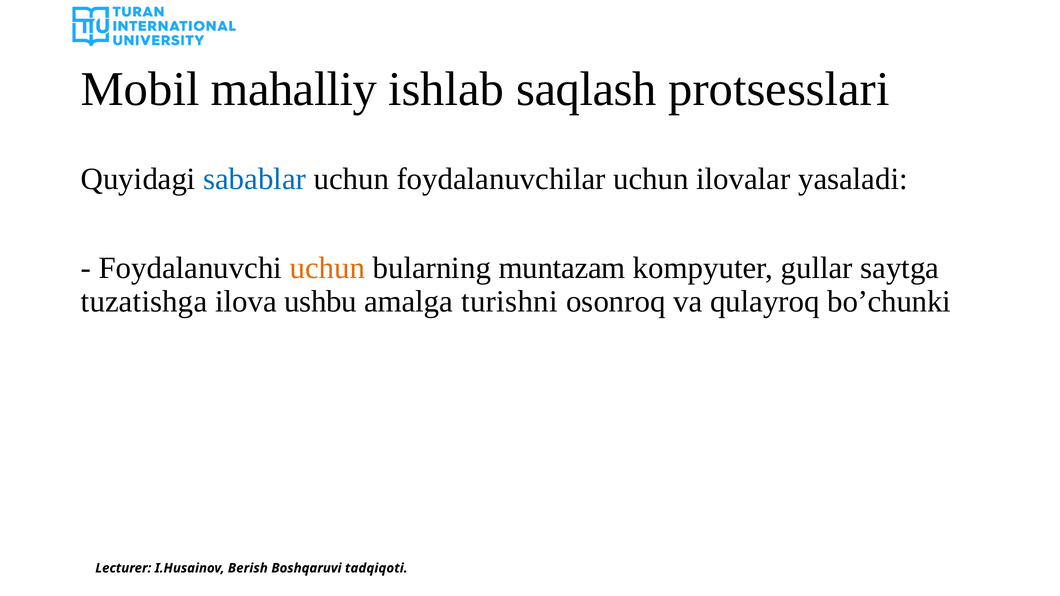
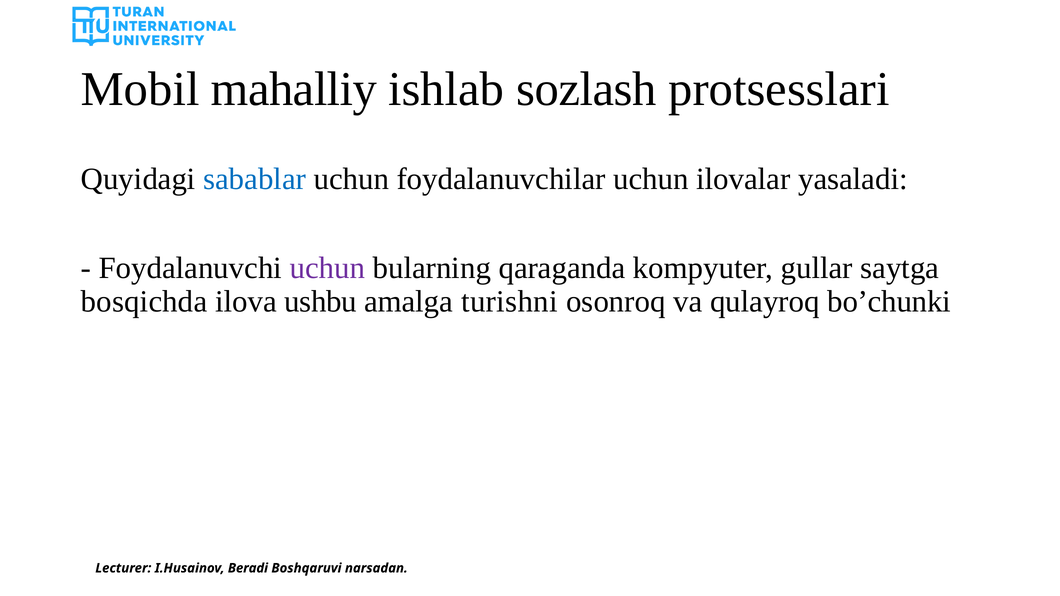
saqlash: saqlash -> sozlash (586, 89)
uchun colour: orange -> purple (327, 268)
muntazam: muntazam -> qaraganda (562, 268)
tuzatishga: tuzatishga -> bosqichda (144, 302)
Berish: Berish -> Beradi (248, 568)
tadqiqoti: tadqiqoti -> narsadan (376, 568)
